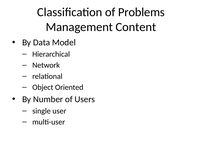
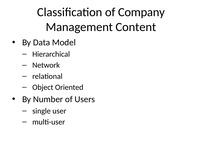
Problems: Problems -> Company (141, 12)
